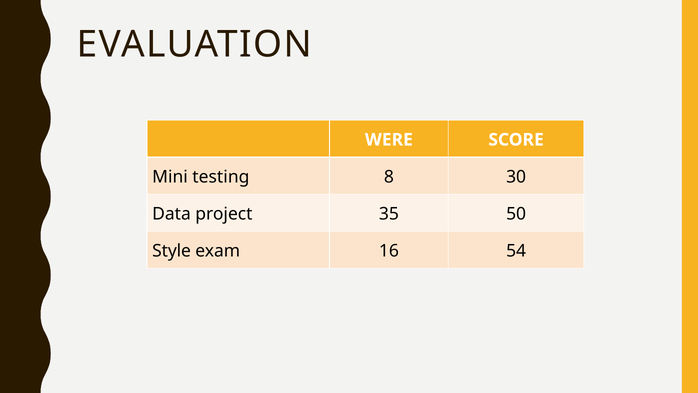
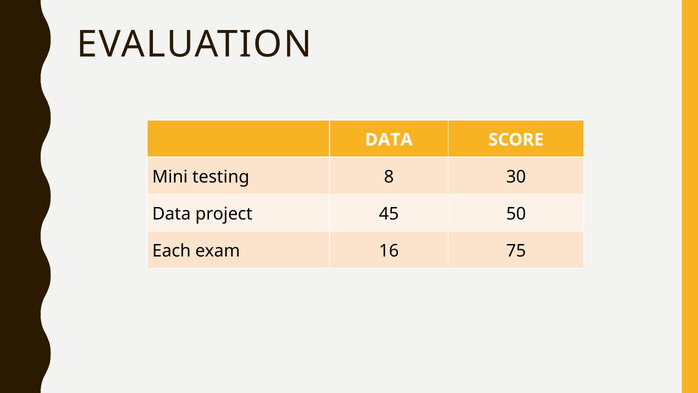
WERE: WERE -> DATA (389, 140)
35: 35 -> 45 (389, 214)
Style: Style -> Each (172, 251)
54: 54 -> 75 (516, 251)
